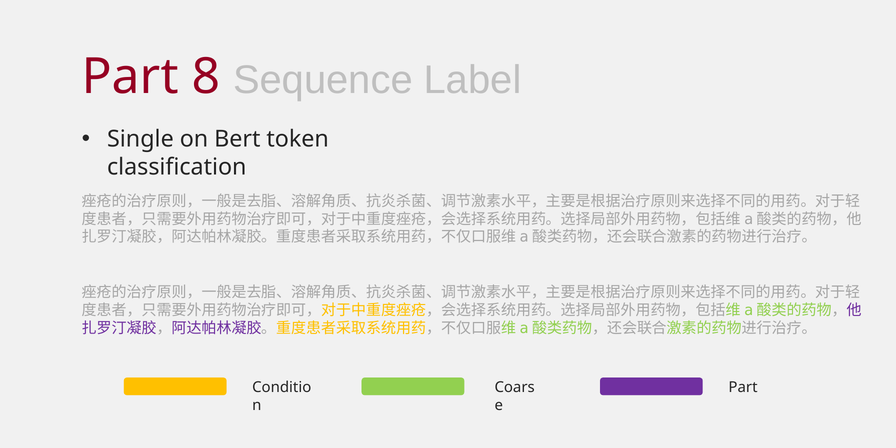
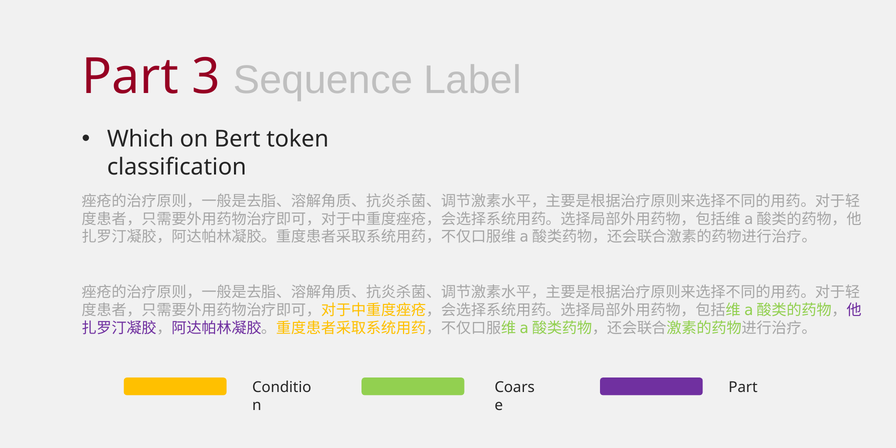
8: 8 -> 3 (206, 77)
Single: Single -> Which (141, 139)
